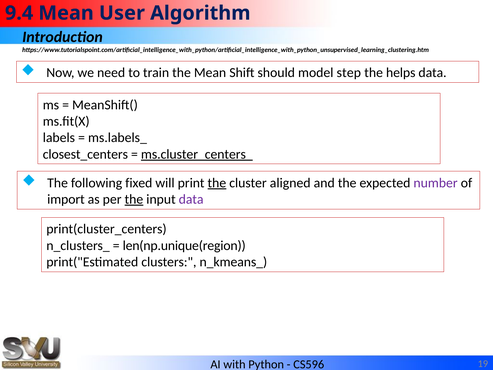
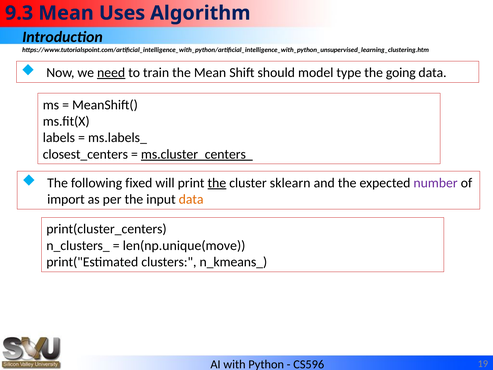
9.4: 9.4 -> 9.3 (19, 13)
User: User -> Uses (122, 13)
need underline: none -> present (111, 73)
step: step -> type (349, 73)
helps: helps -> going (401, 73)
aligned: aligned -> sklearn (290, 183)
the underline: present -> none (134, 199)
data colour: purple -> orange (191, 199)
len(np.unique(region: len(np.unique(region -> len(np.unique(move (184, 245)
